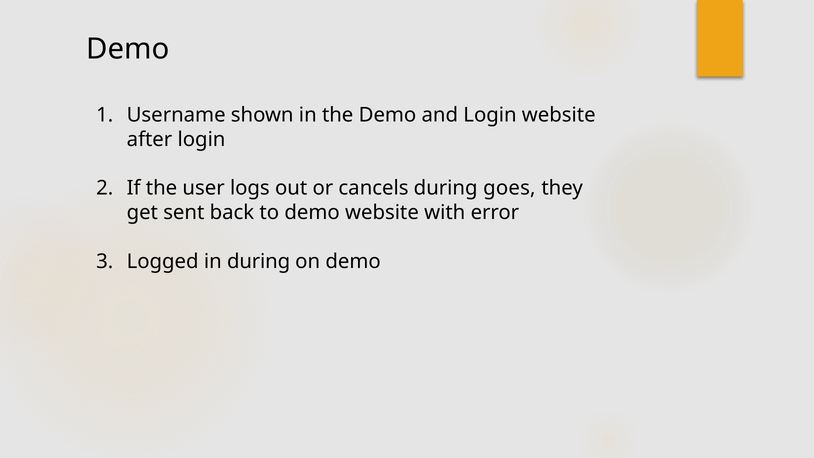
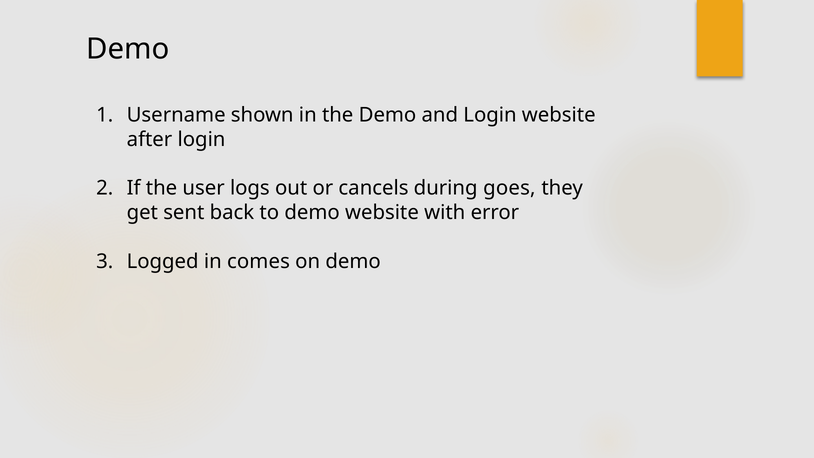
in during: during -> comes (258, 261)
